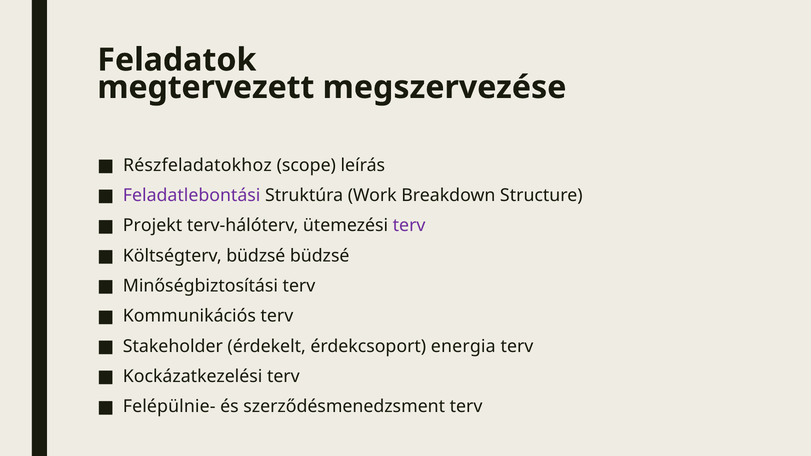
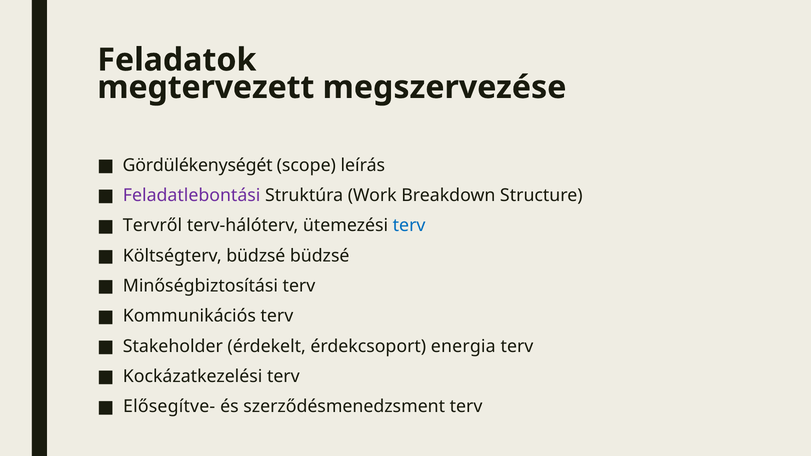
Részfeladatokhoz: Részfeladatokhoz -> Gördülékenységét (198, 165)
Projekt: Projekt -> Tervről (153, 226)
terv colour: purple -> blue (409, 226)
Felépülnie-: Felépülnie- -> Elősegítve- (169, 407)
